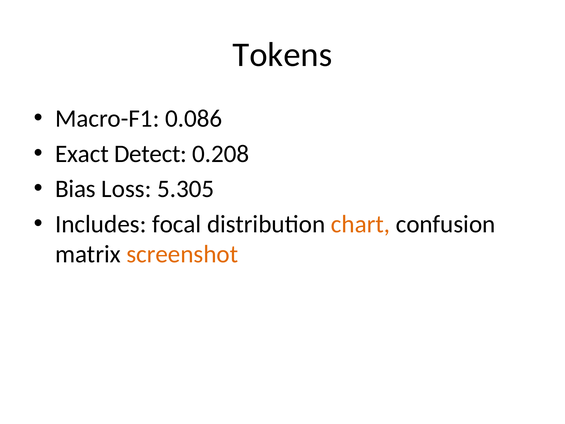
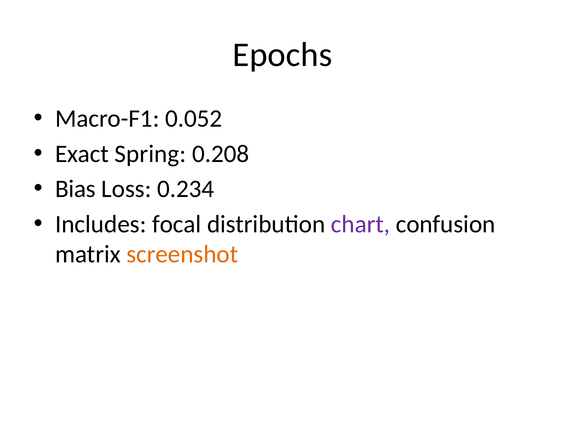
Tokens: Tokens -> Epochs (282, 55)
0.086: 0.086 -> 0.052 (194, 119)
Detect: Detect -> Spring (150, 154)
5.305: 5.305 -> 0.234 (186, 189)
chart colour: orange -> purple (361, 224)
